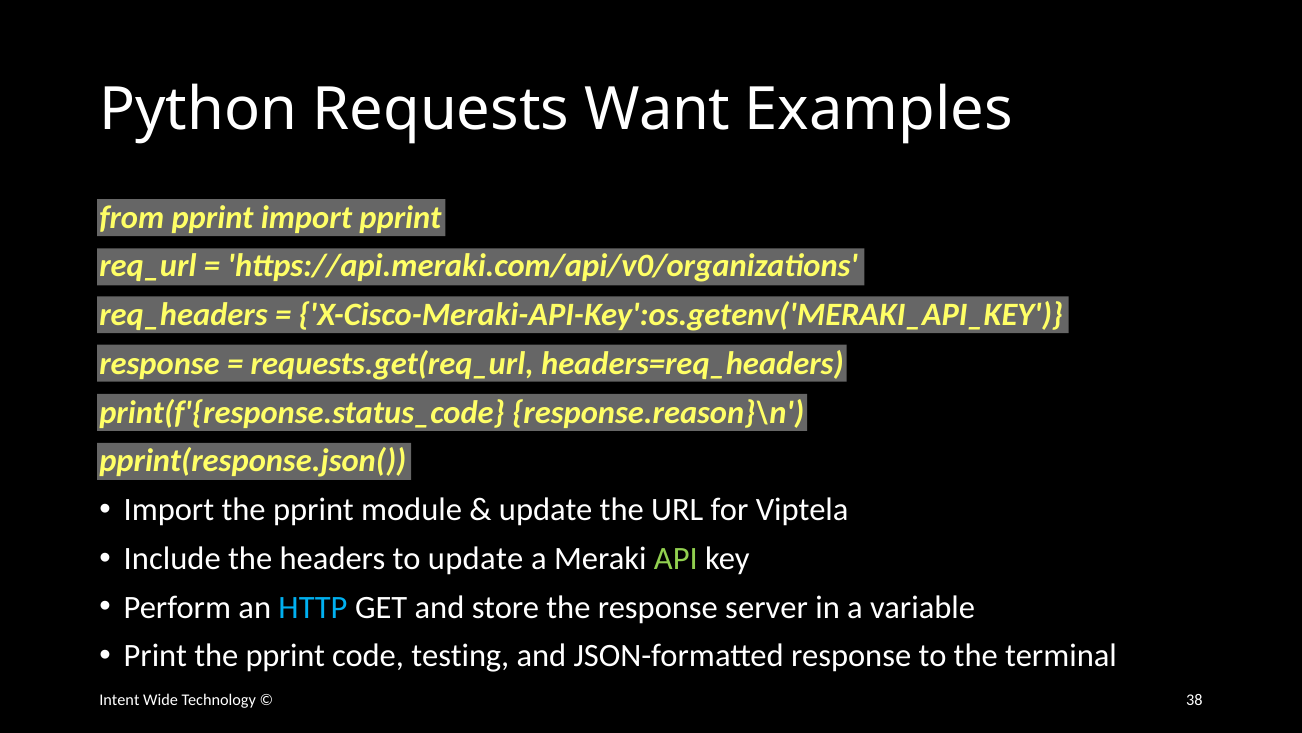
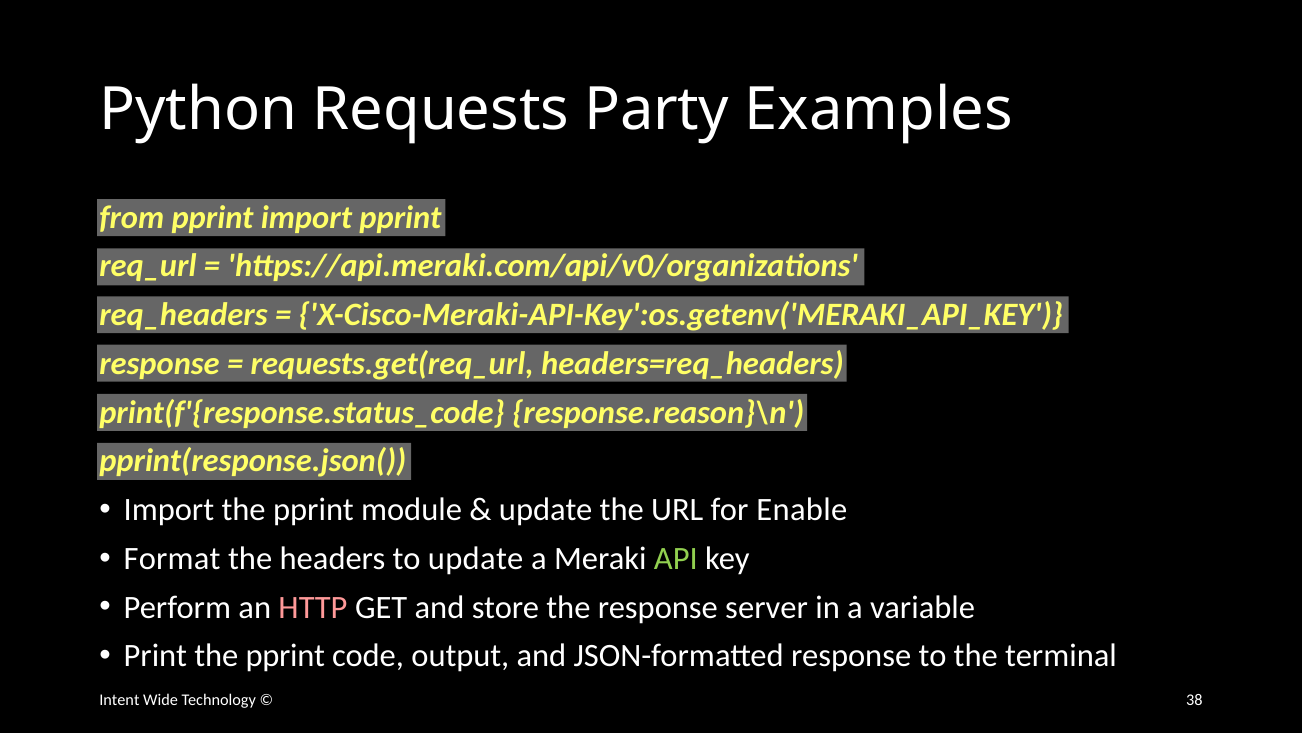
Want: Want -> Party (657, 109)
Viptela: Viptela -> Enable (802, 509)
Include: Include -> Format (172, 558)
HTTP colour: light blue -> pink (313, 607)
testing: testing -> output (460, 656)
